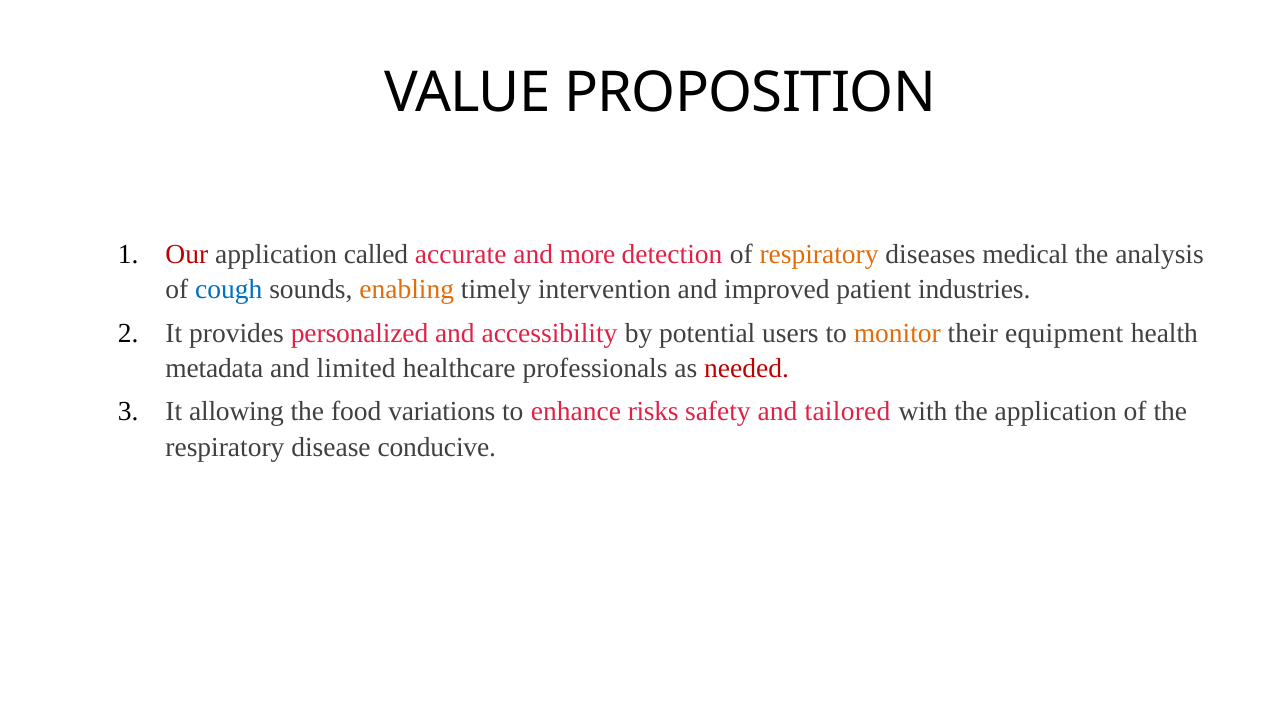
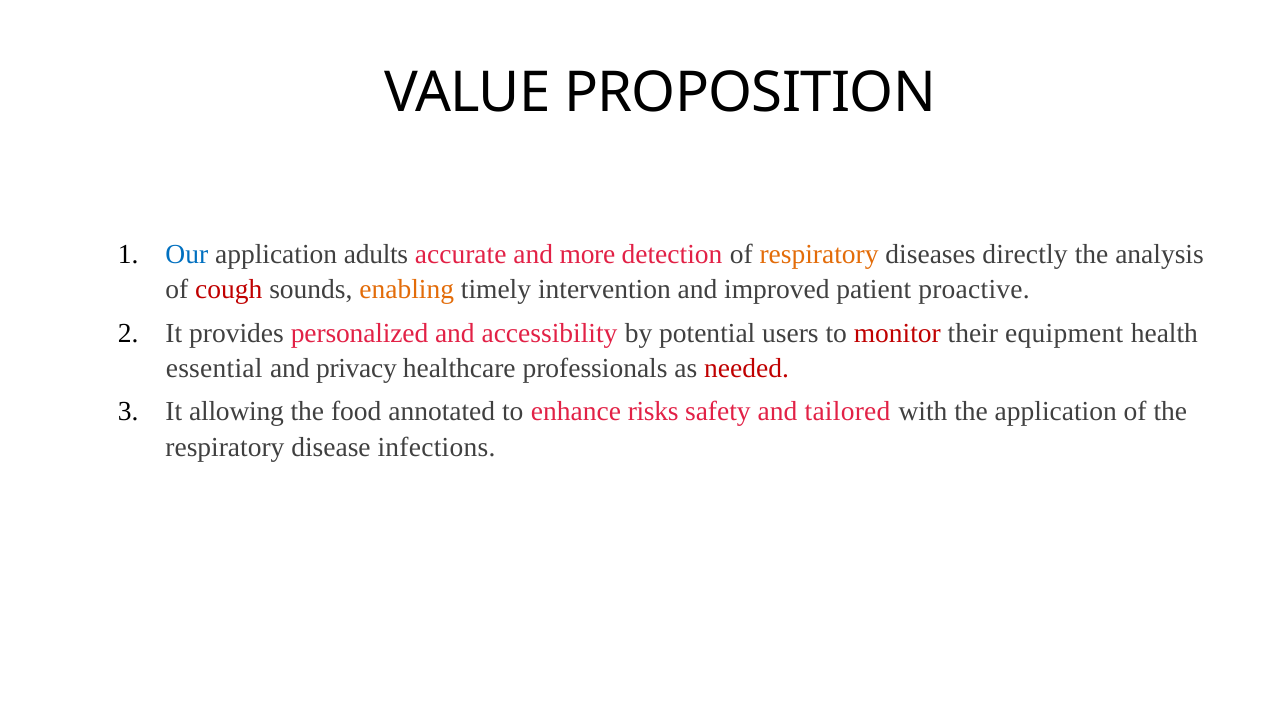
Our colour: red -> blue (187, 254)
called: called -> adults (376, 254)
medical: medical -> directly (1025, 254)
cough colour: blue -> red (229, 289)
industries: industries -> proactive (974, 289)
monitor colour: orange -> red (897, 333)
metadata: metadata -> essential (214, 368)
limited: limited -> privacy (356, 368)
variations: variations -> annotated (442, 411)
conducive: conducive -> infections (437, 447)
